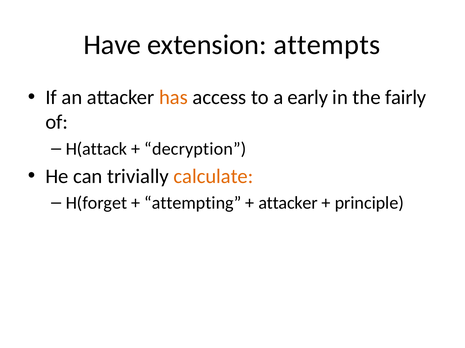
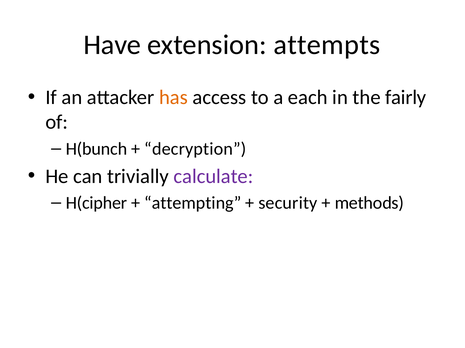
early: early -> each (308, 98)
H(attack: H(attack -> H(bunch (96, 149)
calculate colour: orange -> purple (213, 177)
H(forget: H(forget -> H(cipher (96, 203)
attacker: attacker -> security (288, 203)
principle: principle -> methods (369, 203)
